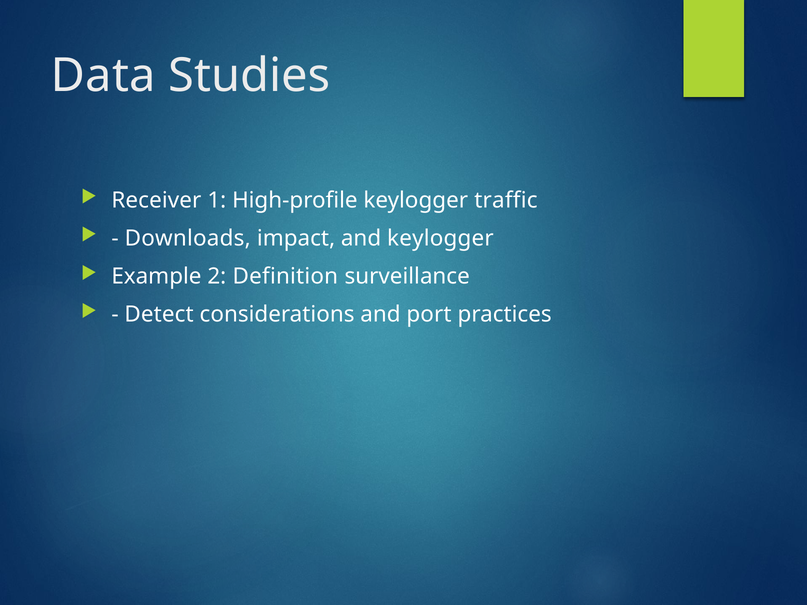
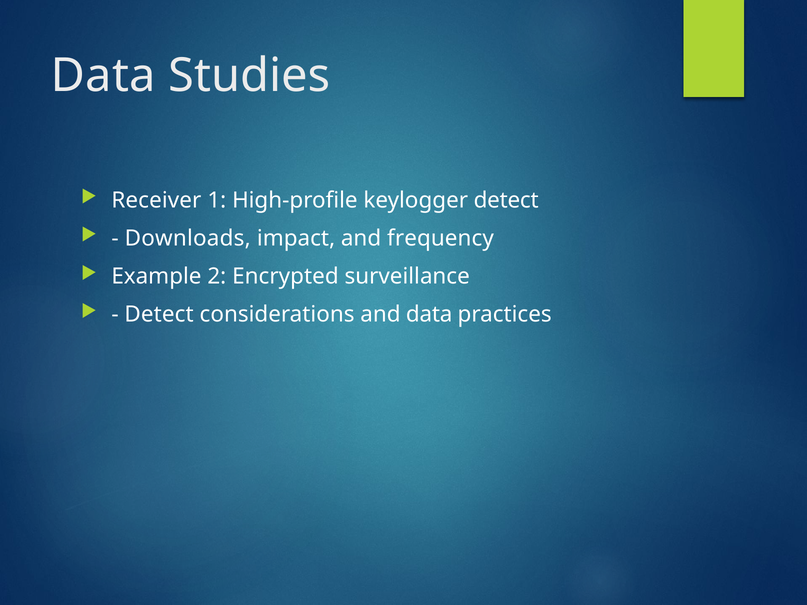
keylogger traffic: traffic -> detect (506, 200)
and keylogger: keylogger -> frequency (440, 238)
Definition: Definition -> Encrypted (285, 277)
and port: port -> data (429, 315)
